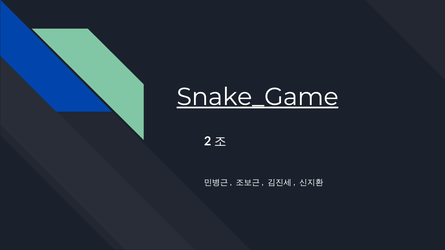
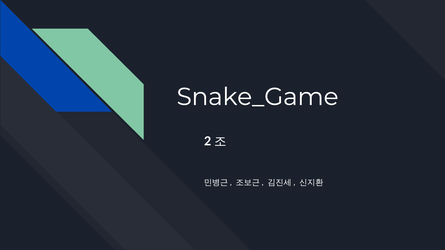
Snake_Game underline: present -> none (258, 97)
